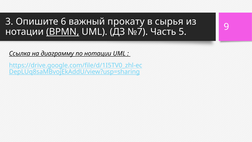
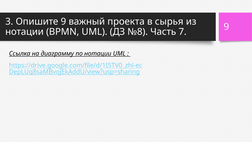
Опишите 6: 6 -> 9 (63, 22)
прокату: прокату -> проекта (126, 22)
BPMN underline: present -> none (63, 32)
№7: №7 -> №8 (138, 32)
5: 5 -> 7 (183, 32)
